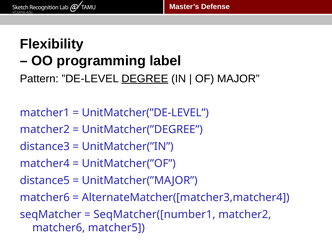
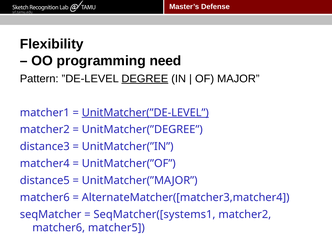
label: label -> need (165, 61)
UnitMatcher(”DE-LEVEL underline: none -> present (145, 113)
SeqMatcher([number1: SeqMatcher([number1 -> SeqMatcher([systems1 (154, 214)
